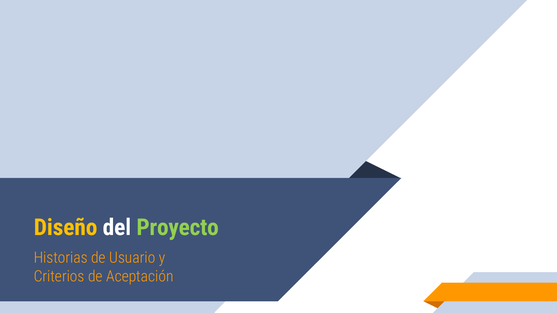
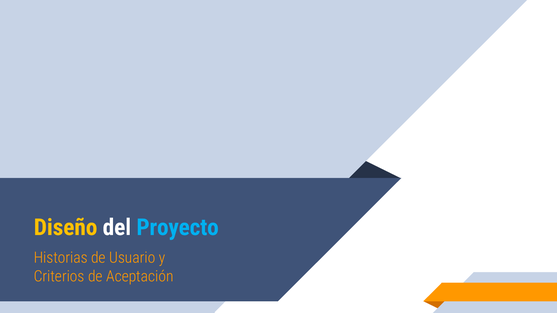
Proyecto colour: light green -> light blue (178, 228)
